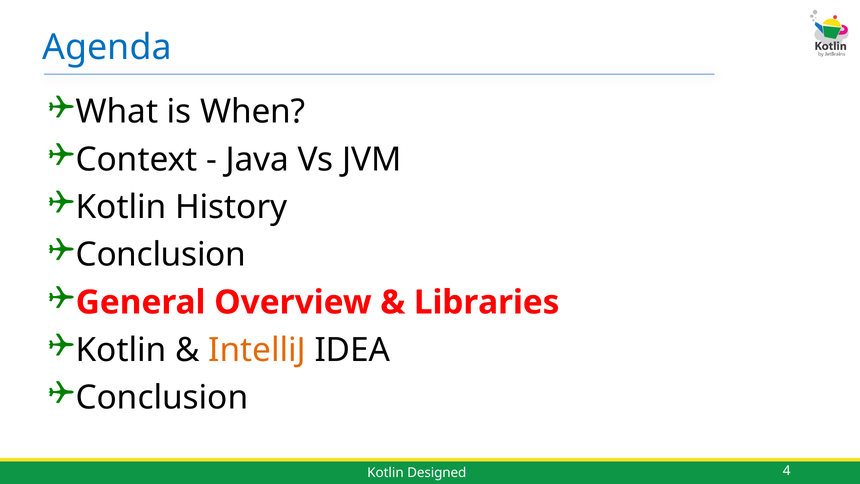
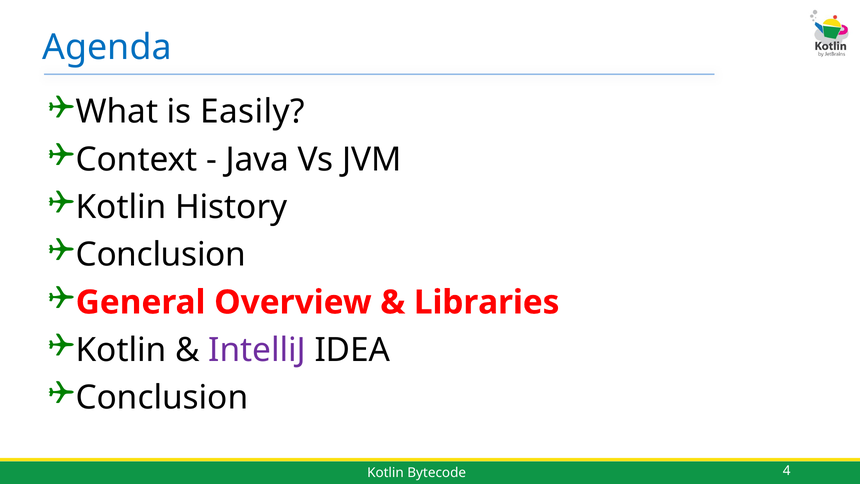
When: When -> Easily (252, 112)
IntelliJ colour: orange -> purple (257, 350)
Designed: Designed -> Bytecode (437, 472)
